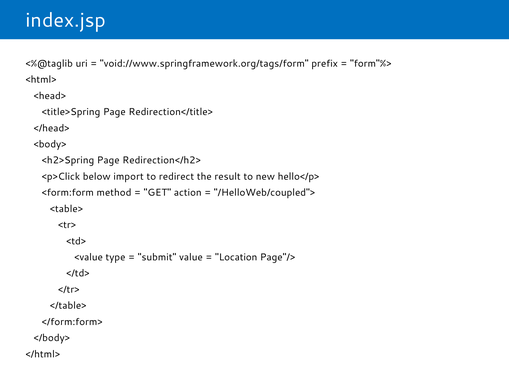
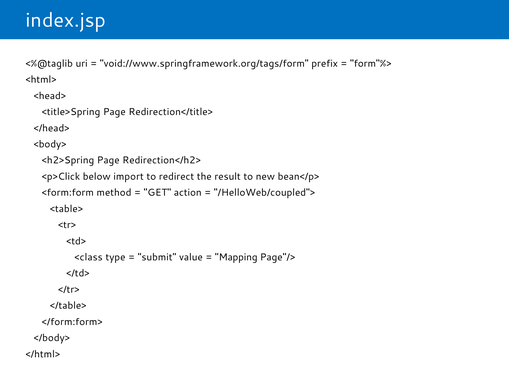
hello</p>: hello</p> -> bean</p> (298, 176)
<value: <value -> <class (88, 257)
Location: Location -> Mapping (236, 257)
